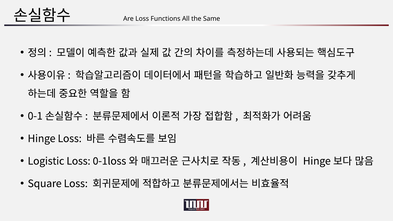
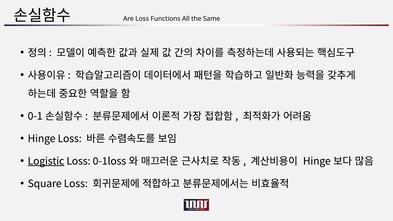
Logistic underline: none -> present (46, 161)
